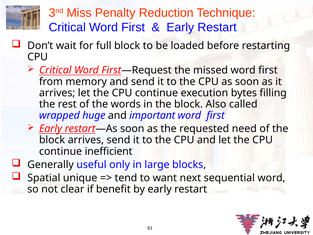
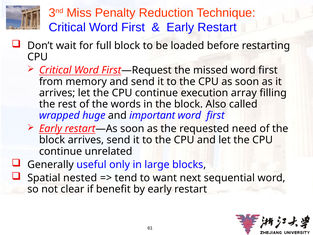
bytes: bytes -> array (244, 93)
inefficient: inefficient -> unrelated (109, 151)
unique: unique -> nested (80, 178)
